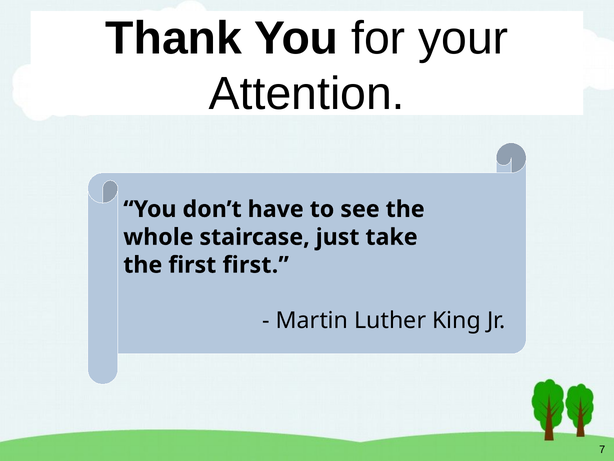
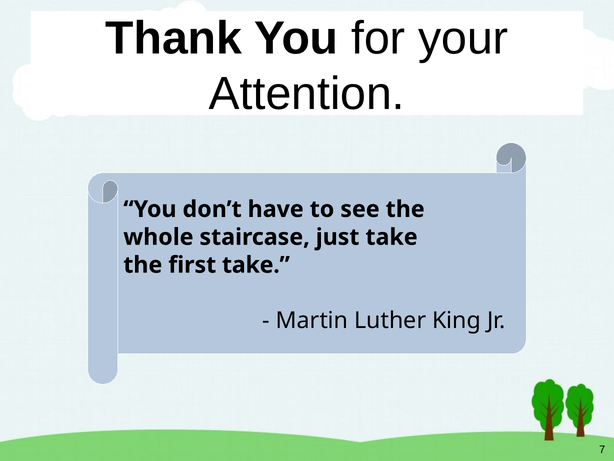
first first: first -> take (256, 265)
